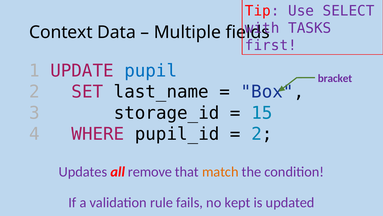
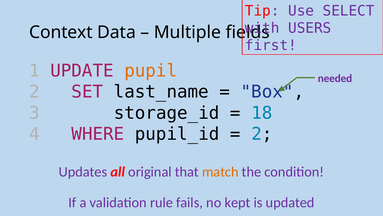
TASKS: TASKS -> USERS (310, 28)
pupil colour: blue -> orange (151, 71)
bracket: bracket -> needed (335, 78)
15: 15 -> 18 (262, 113)
remove: remove -> original (150, 171)
